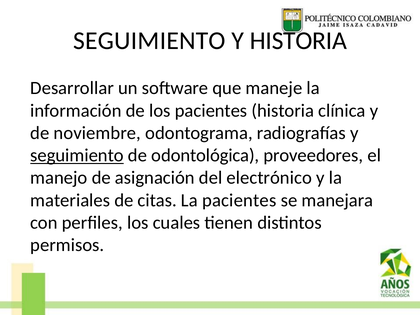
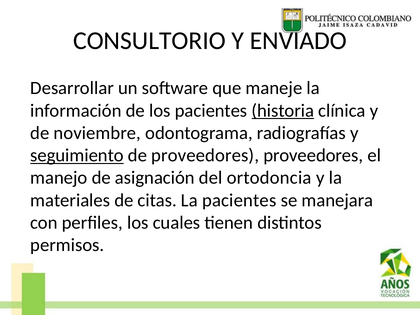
SEGUIMIENTO: SEGUIMIENTO -> CONSULTORIO (149, 41)
Y HISTORIA: HISTORIA -> ENVIADO (298, 41)
historia underline: none -> present (283, 111)
de odontológica: odontológica -> proveedores (205, 155)
electrónico: electrónico -> ortodoncia (269, 178)
